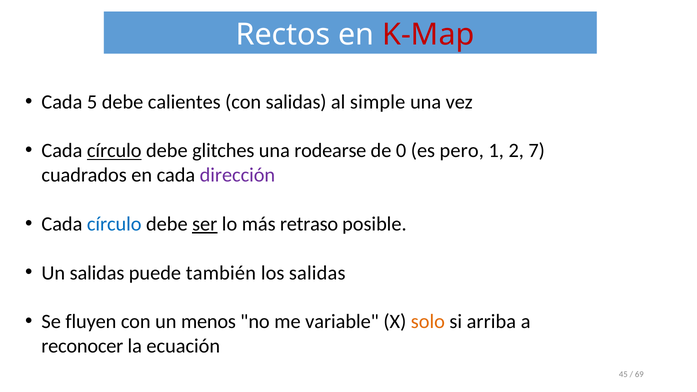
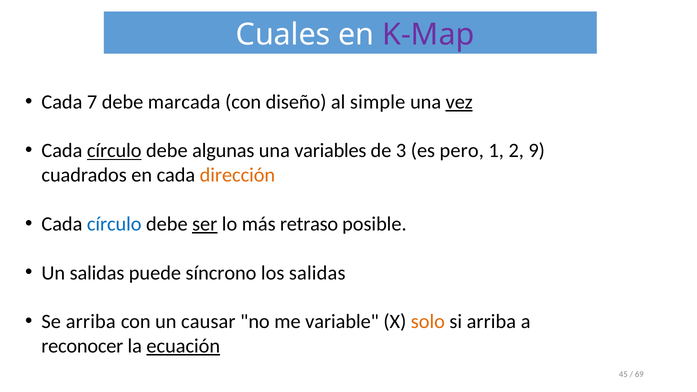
Rectos: Rectos -> Cuales (283, 35)
K-Map colour: red -> purple (428, 35)
5: 5 -> 7 (92, 102)
calientes: calientes -> marcada (184, 102)
con salidas: salidas -> diseño (296, 102)
vez underline: none -> present (459, 102)
glitches: glitches -> algunas (223, 151)
rodearse: rodearse -> variables (330, 151)
0: 0 -> 3 (401, 151)
7: 7 -> 9 (537, 151)
dirección colour: purple -> orange (237, 175)
también: también -> síncrono (221, 273)
Se fluyen: fluyen -> arriba (91, 322)
menos: menos -> causar (208, 322)
ecuación underline: none -> present (183, 346)
